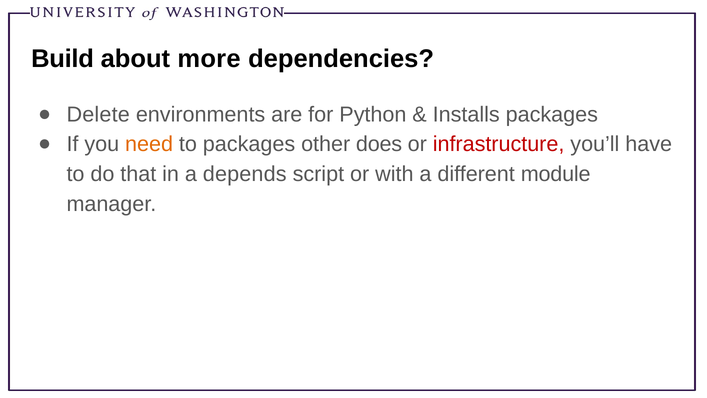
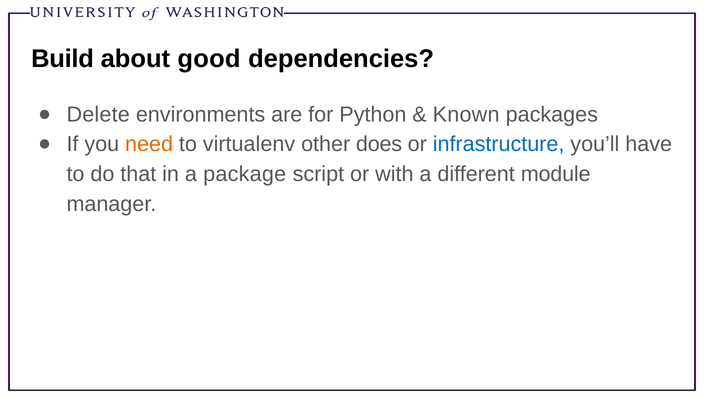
more: more -> good (209, 59)
Installs: Installs -> Known (466, 114)
to packages: packages -> virtualenv (249, 144)
infrastructure colour: red -> blue (499, 144)
depends: depends -> package (245, 174)
